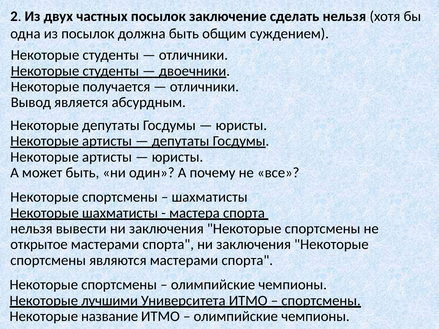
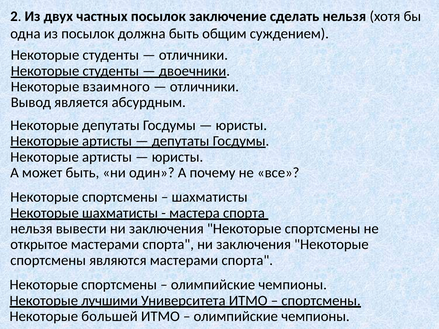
получается: получается -> взаимного (116, 87)
название: название -> большей (109, 317)
